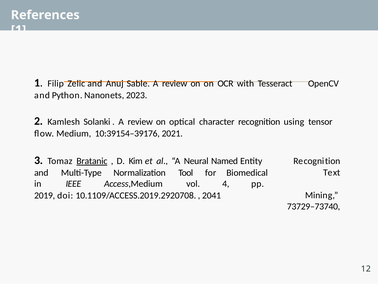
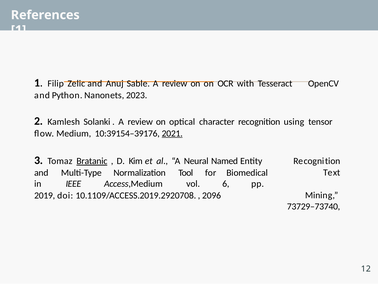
2021 underline: none -> present (172, 133)
4: 4 -> 6 (226, 184)
2041: 2041 -> 2096 (212, 195)
